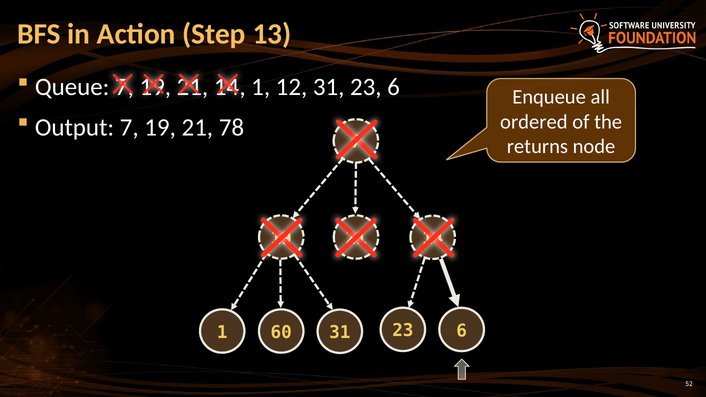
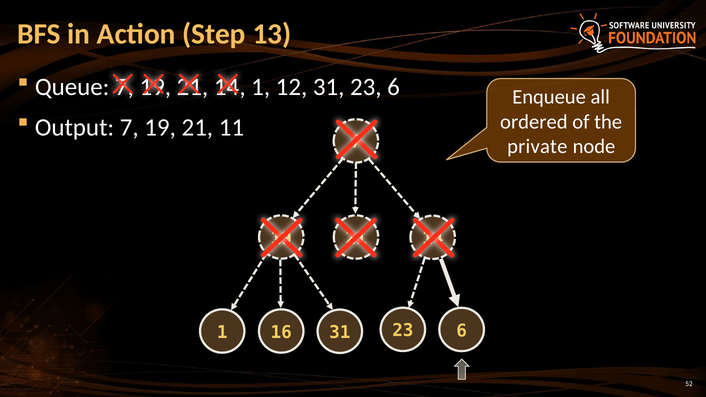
78: 78 -> 11 (231, 127)
returns: returns -> private (537, 147)
60: 60 -> 16 (281, 332)
